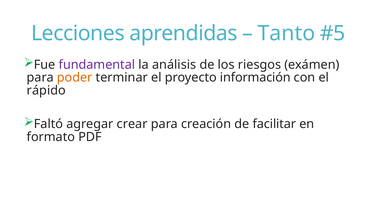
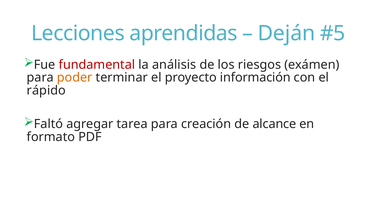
Tanto: Tanto -> Deján (286, 33)
fundamental colour: purple -> red (97, 65)
crear: crear -> tarea (132, 124)
facilitar: facilitar -> alcance (274, 124)
